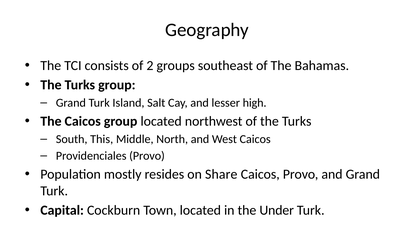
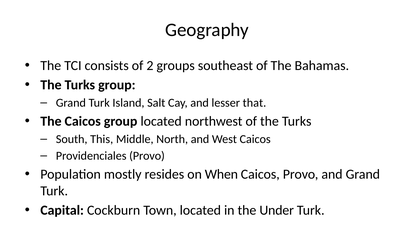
high: high -> that (254, 103)
Share: Share -> When (221, 174)
